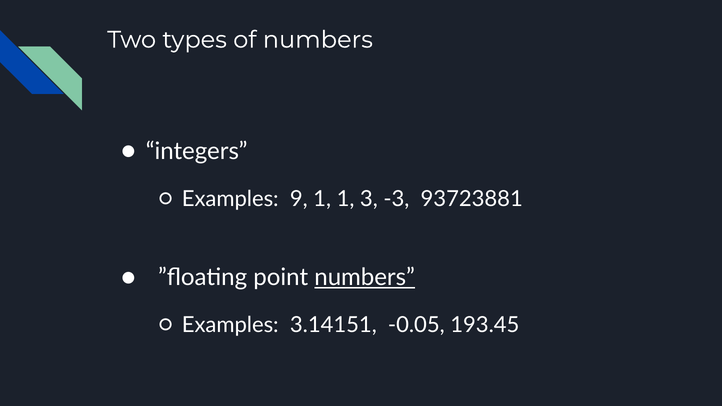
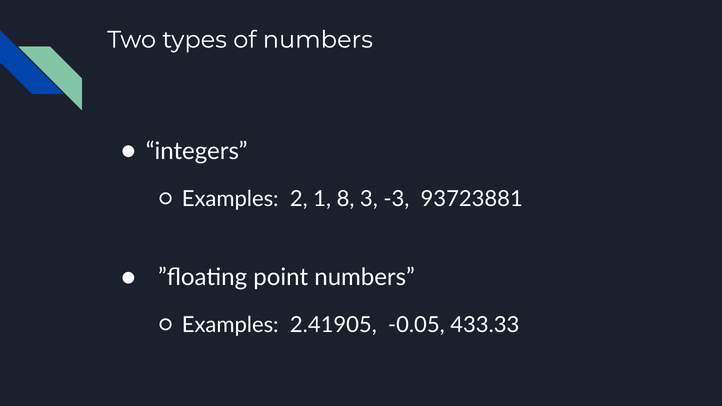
9: 9 -> 2 (299, 199)
1 1: 1 -> 8 (346, 199)
numbers underline: present -> none (365, 278)
3.14151: 3.14151 -> 2.41905 (333, 325)
193.45: 193.45 -> 433.33 (485, 325)
